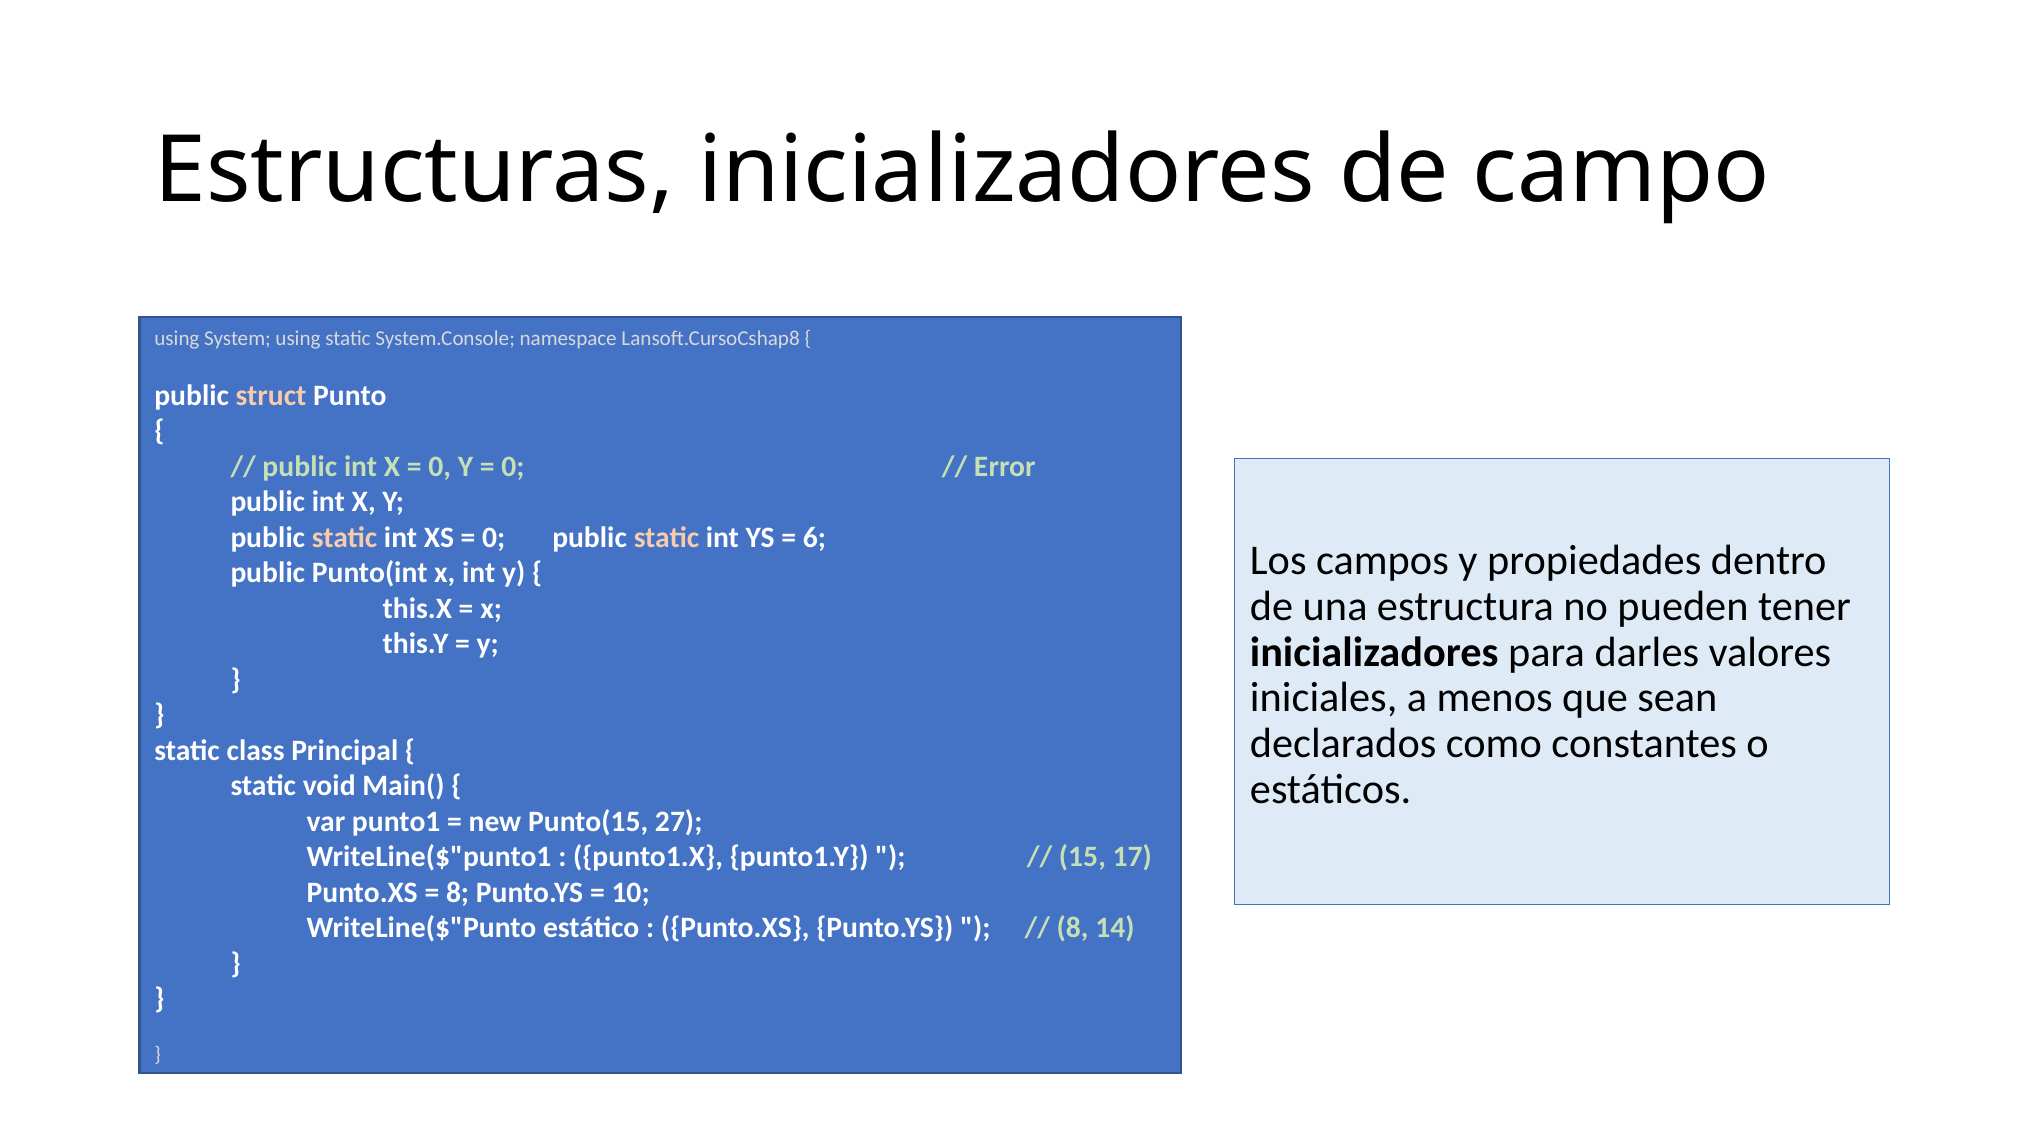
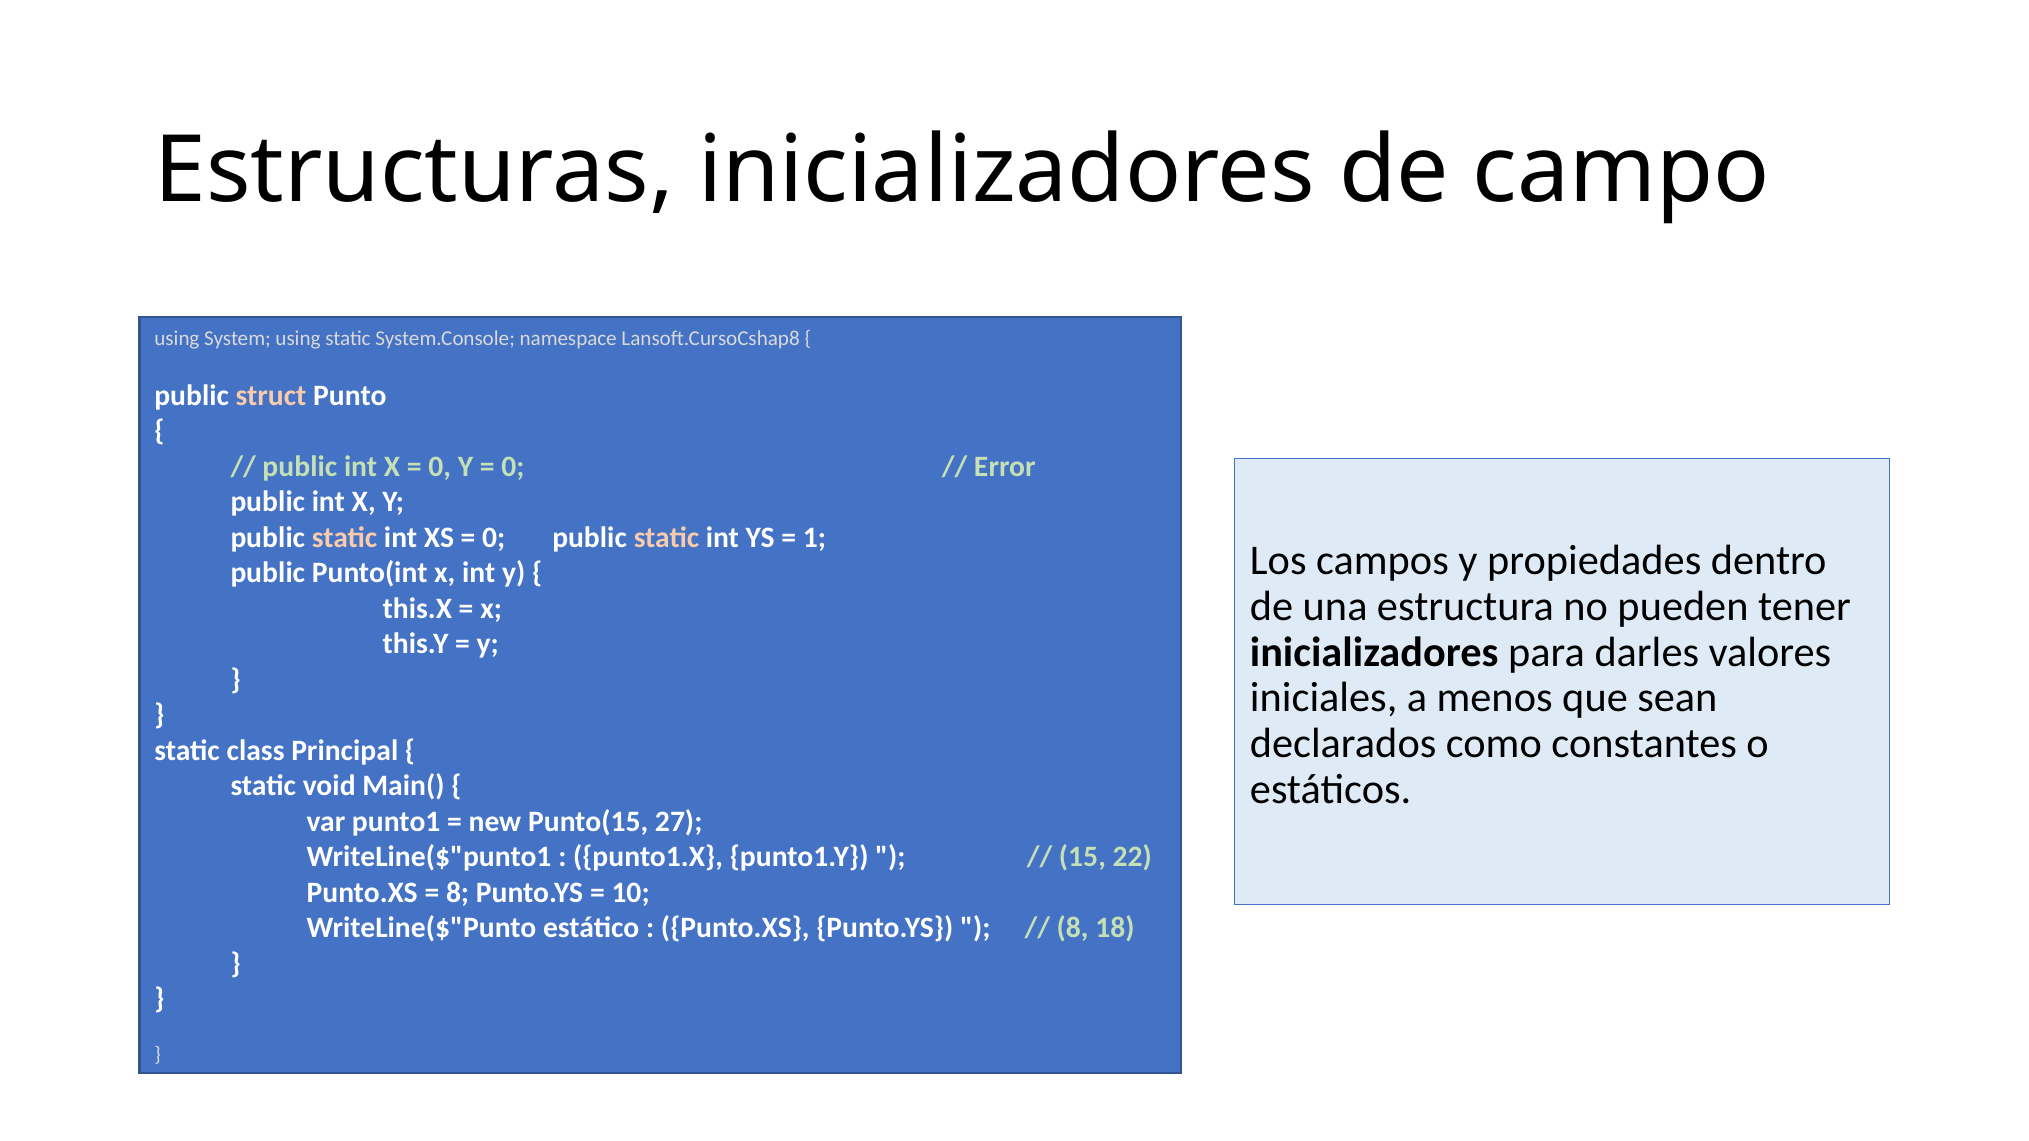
6: 6 -> 1 (814, 538)
17: 17 -> 22 (1132, 857)
14: 14 -> 18 (1115, 928)
